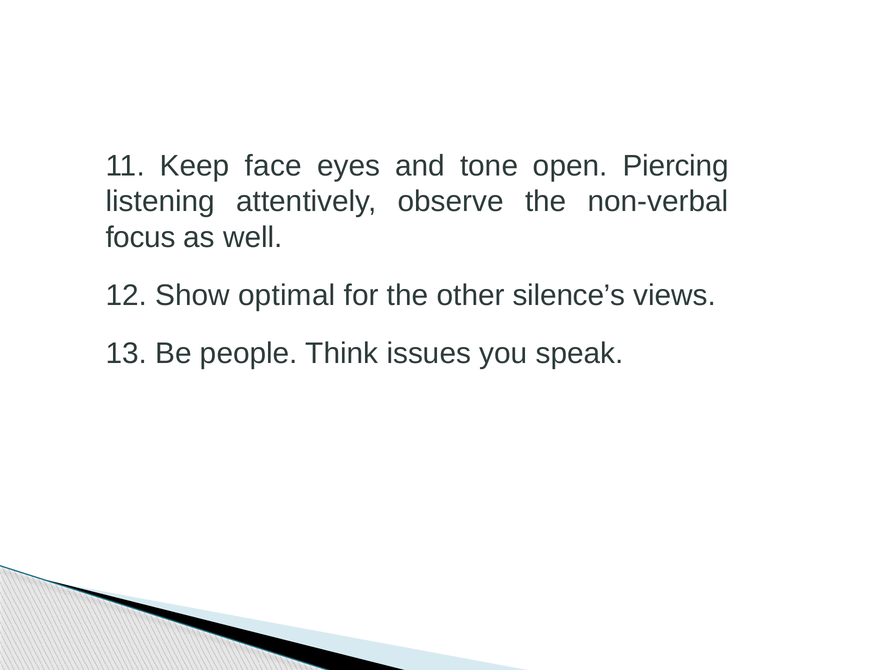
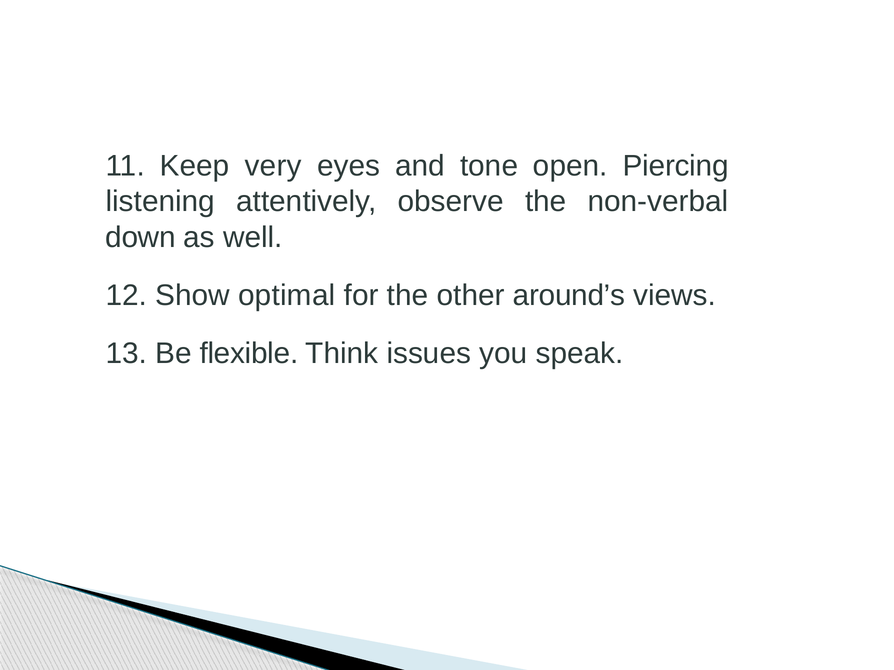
face: face -> very (273, 166)
focus: focus -> down (141, 237)
silence’s: silence’s -> around’s (569, 296)
people: people -> flexible (249, 354)
